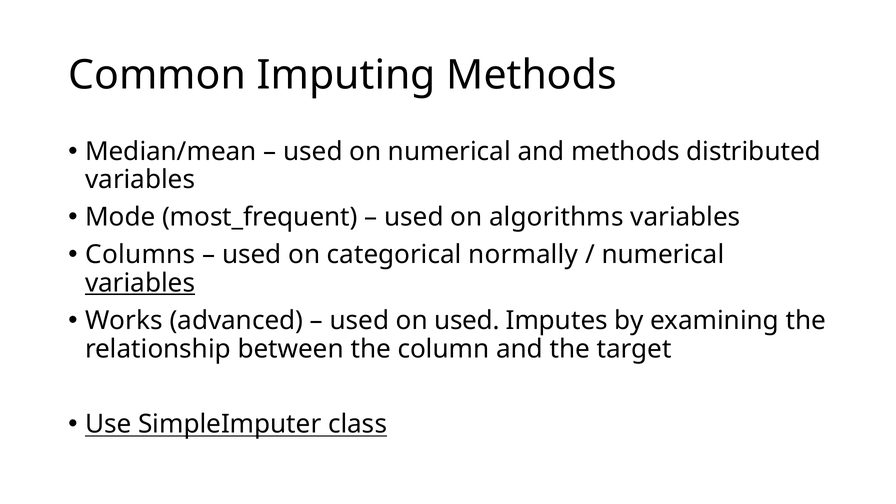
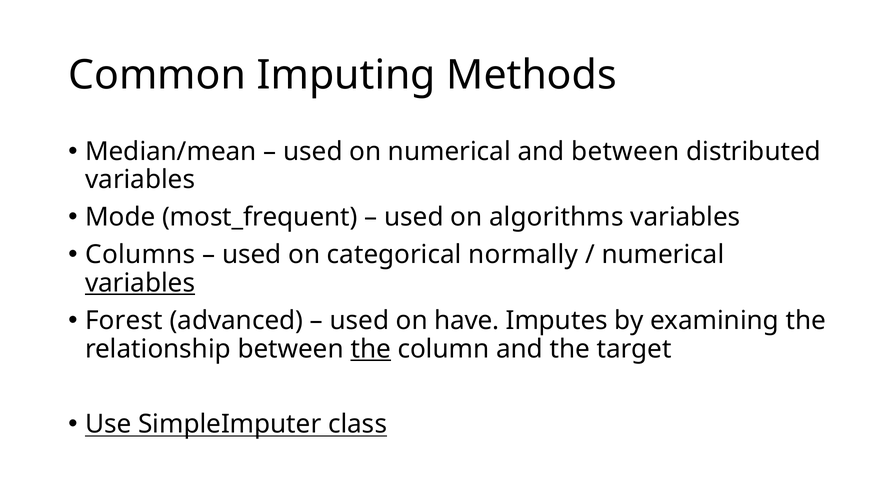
and methods: methods -> between (625, 151)
Works: Works -> Forest (124, 321)
on used: used -> have (467, 321)
the underline: none -> present (371, 349)
